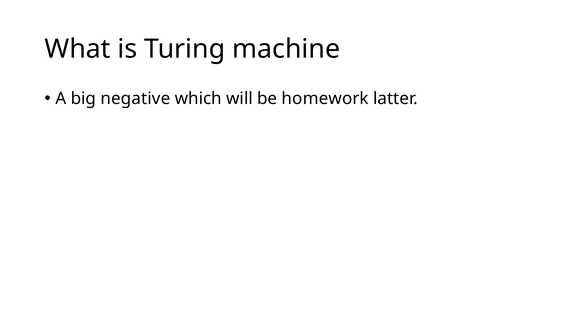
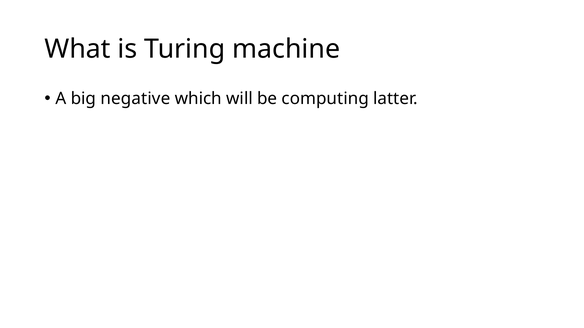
homework: homework -> computing (325, 99)
